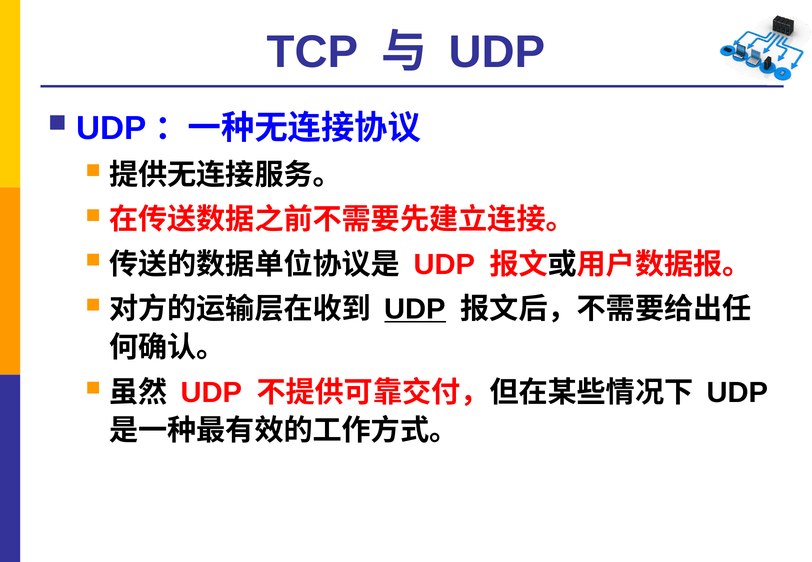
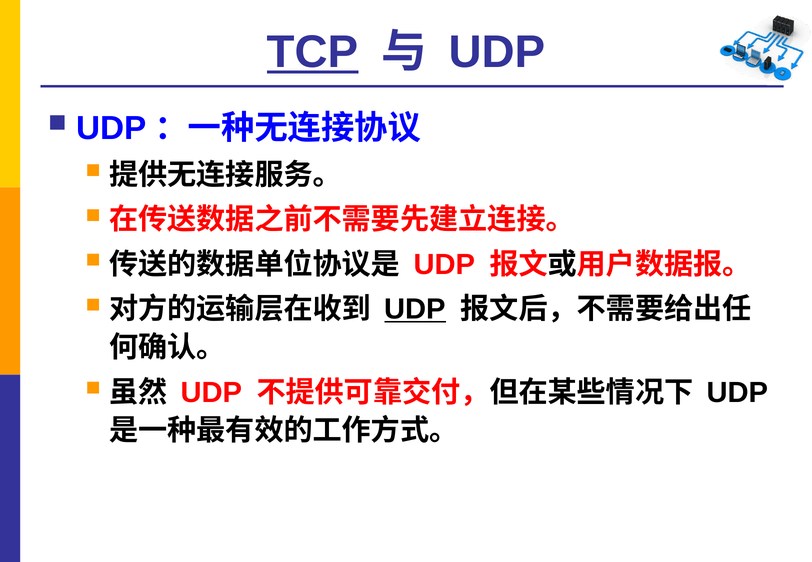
TCP underline: none -> present (313, 52)
